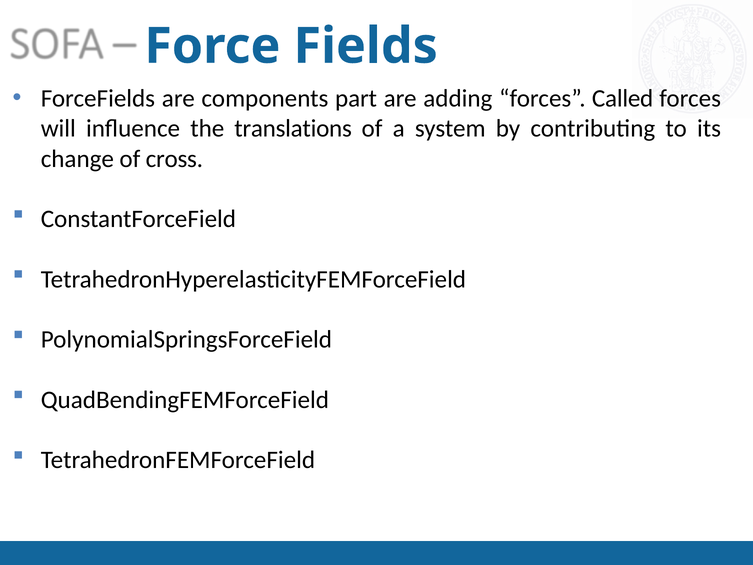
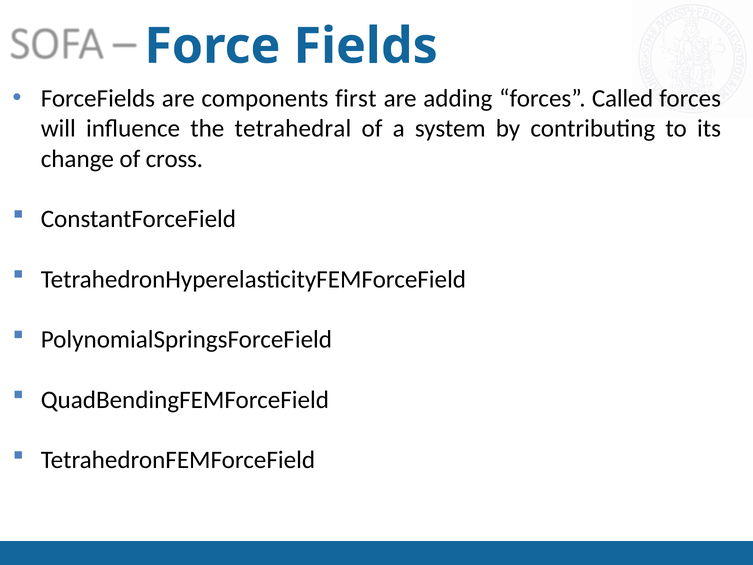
part: part -> first (356, 98)
translations: translations -> tetrahedral (293, 129)
